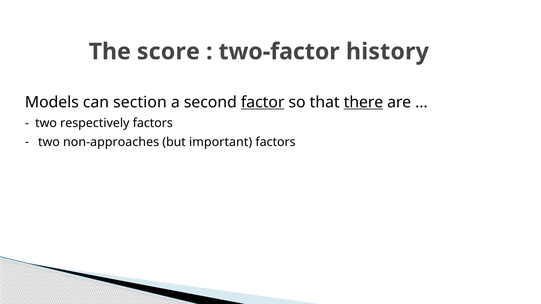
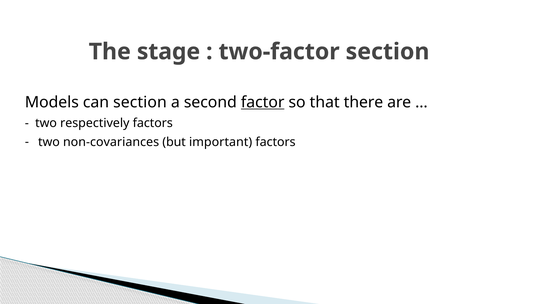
score: score -> stage (169, 52)
two-factor history: history -> section (388, 52)
there underline: present -> none (363, 102)
non-approaches: non-approaches -> non-covariances (111, 142)
